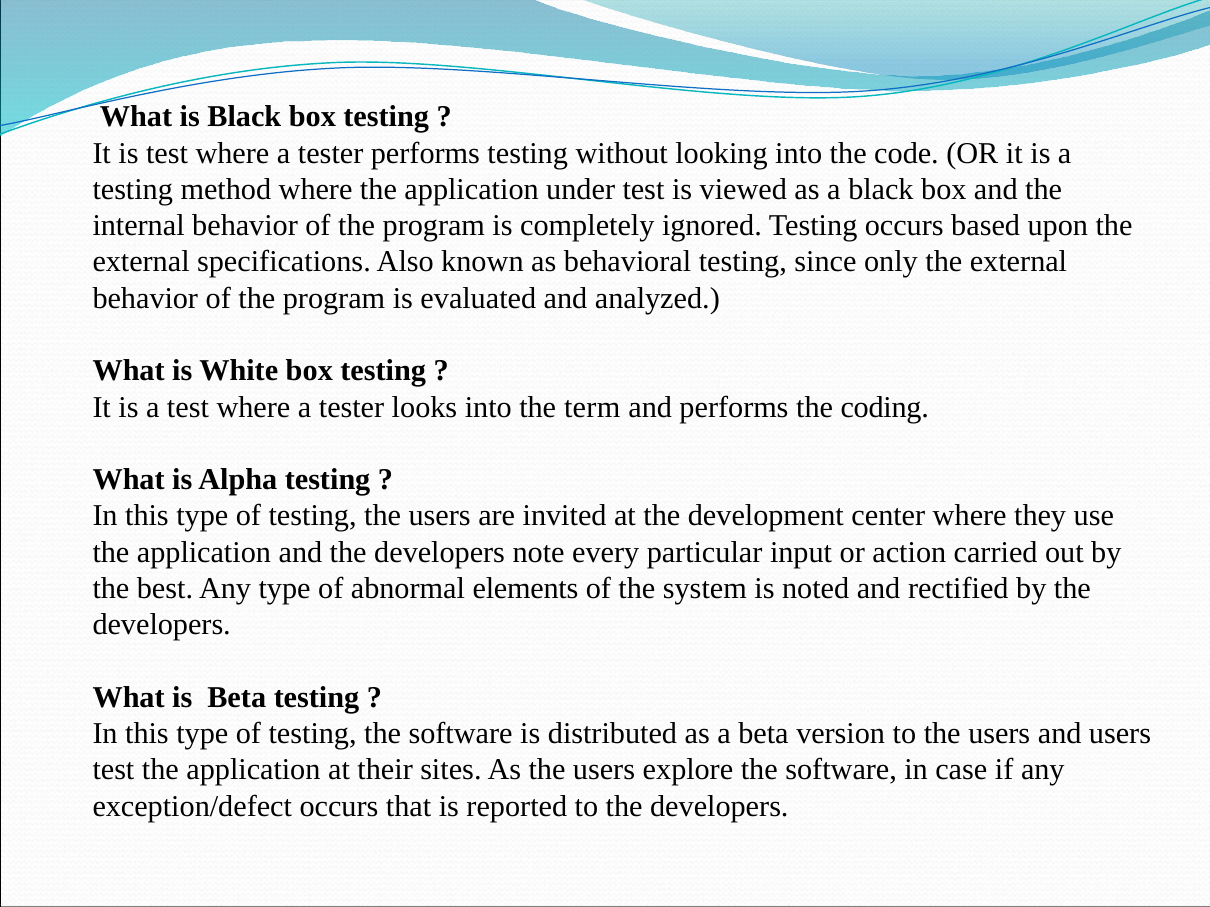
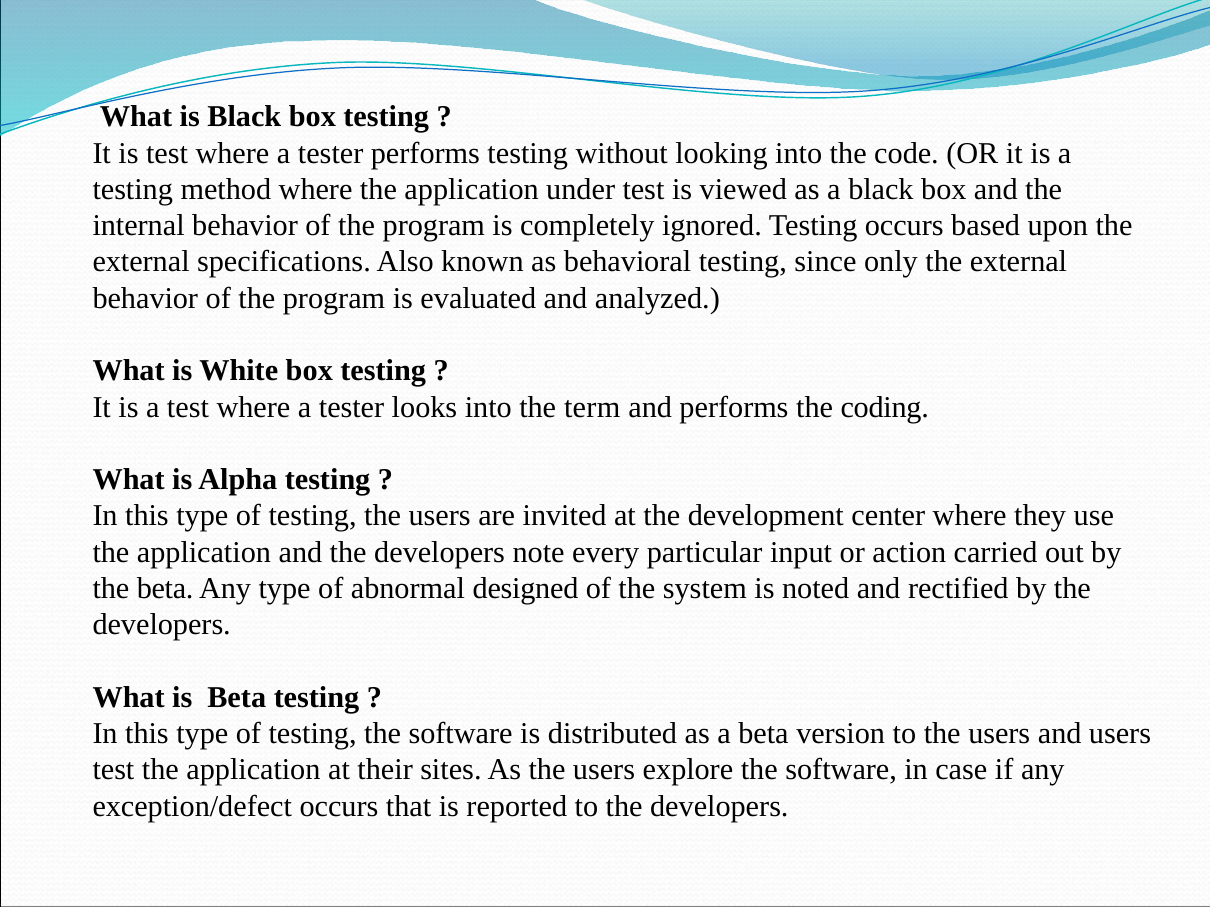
the best: best -> beta (165, 589)
elements: elements -> designed (526, 589)
